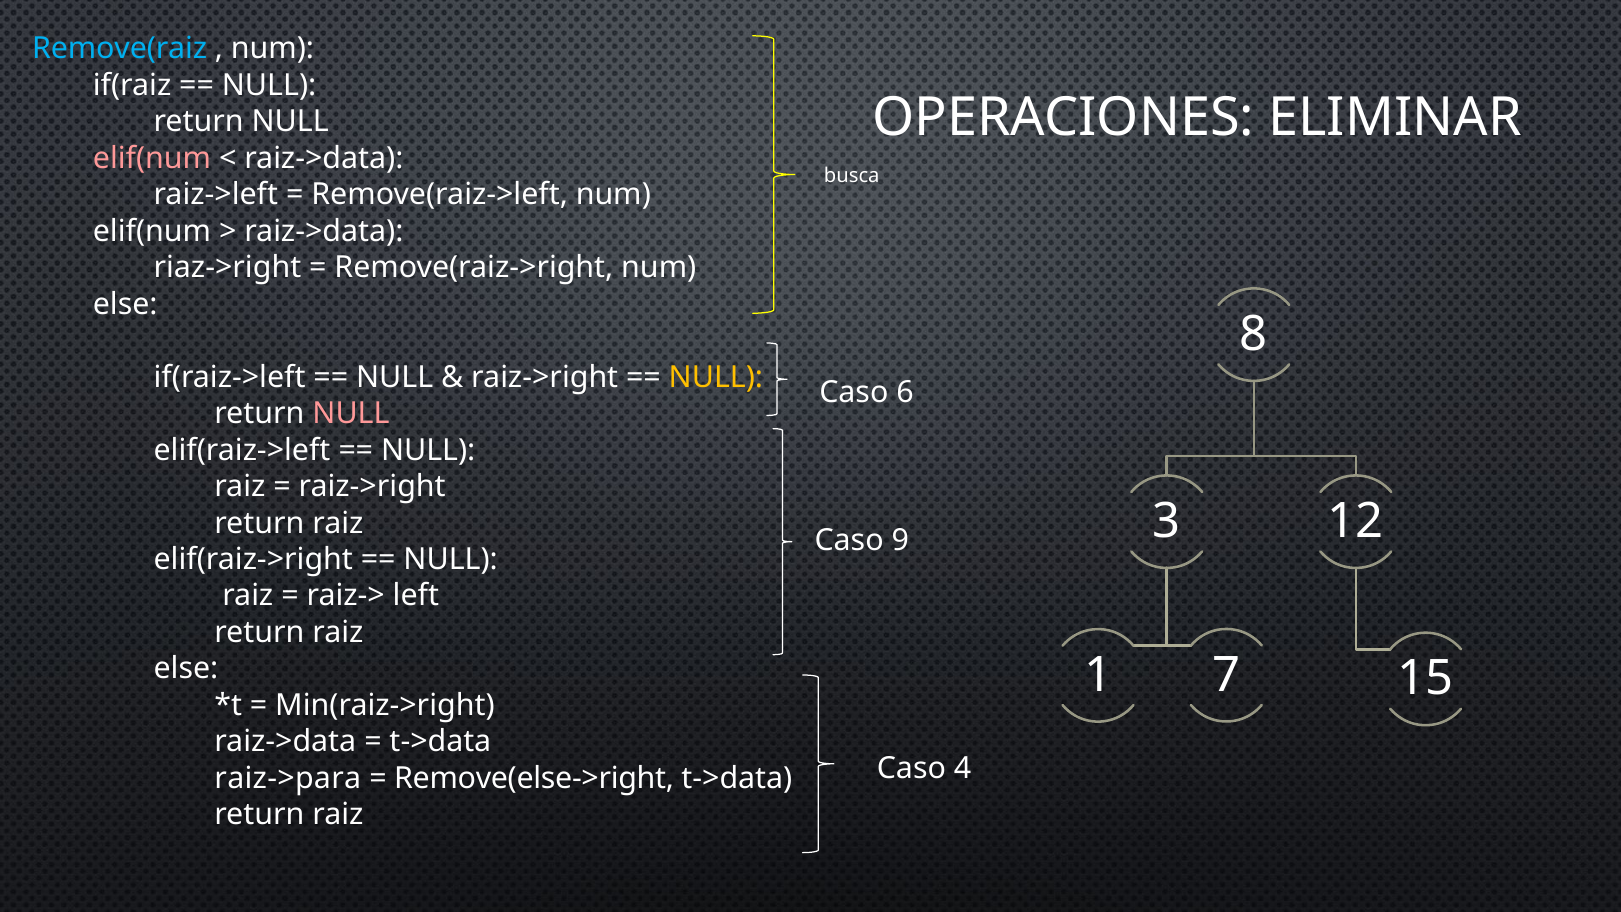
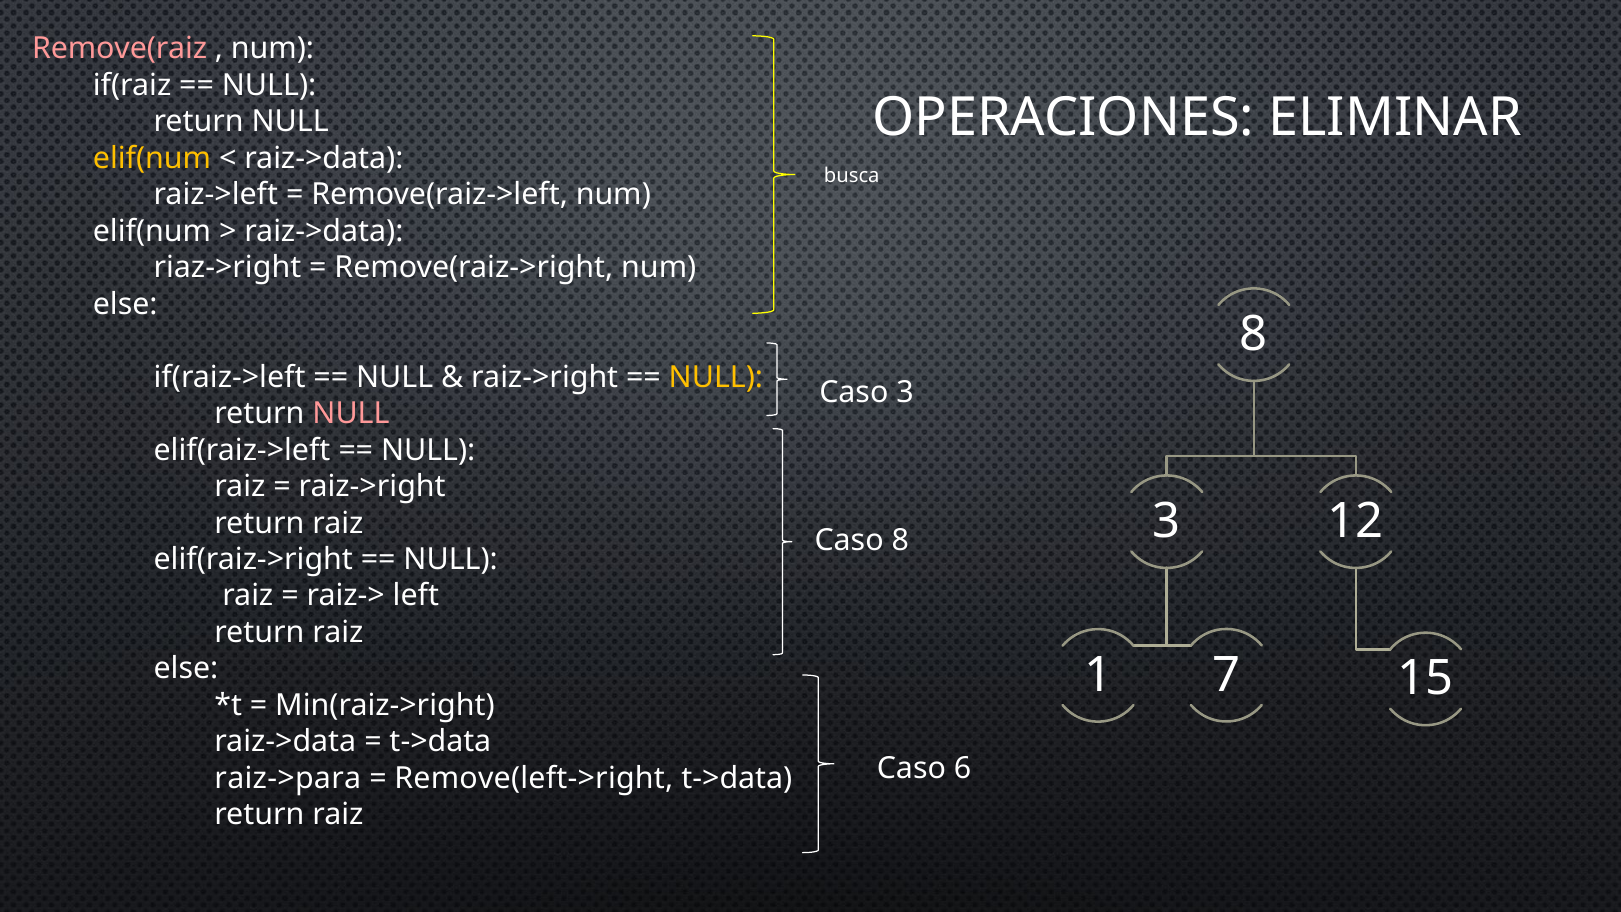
Remove(raiz colour: light blue -> pink (120, 49)
elif(num colour: pink -> yellow (152, 158)
Caso 6: 6 -> 3 (905, 393)
Caso 9: 9 -> 8 (900, 541)
4: 4 -> 6 (963, 768)
Remove(else->right: Remove(else->right -> Remove(left->right (534, 778)
